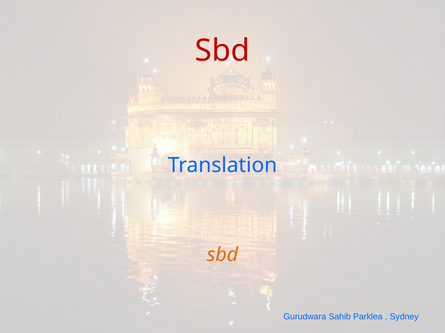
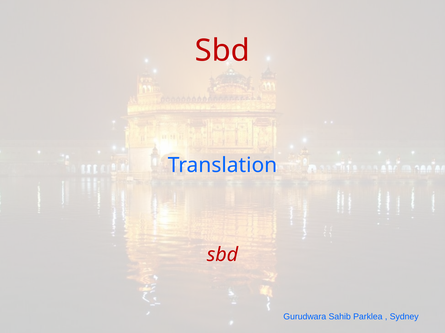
sbd colour: orange -> red (222, 255)
